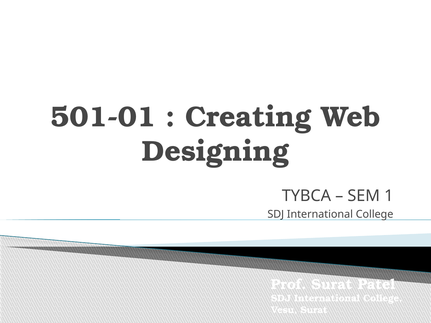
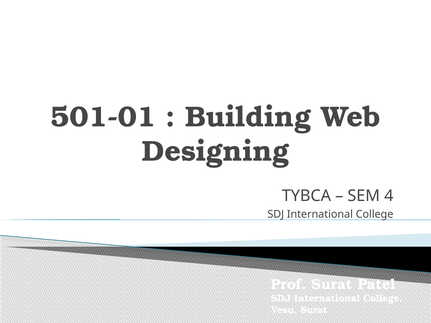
Creating: Creating -> Building (248, 117)
1: 1 -> 4 (389, 196)
